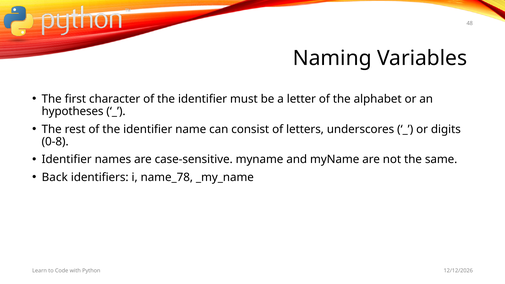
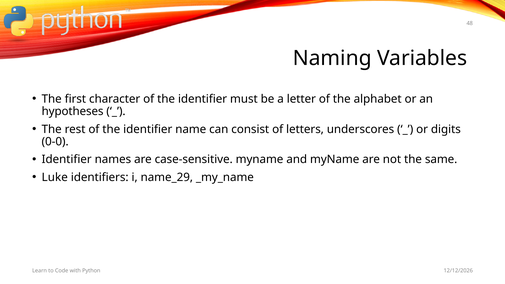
0-8: 0-8 -> 0-0 (55, 142)
Back: Back -> Luke (55, 177)
name_78: name_78 -> name_29 (167, 177)
